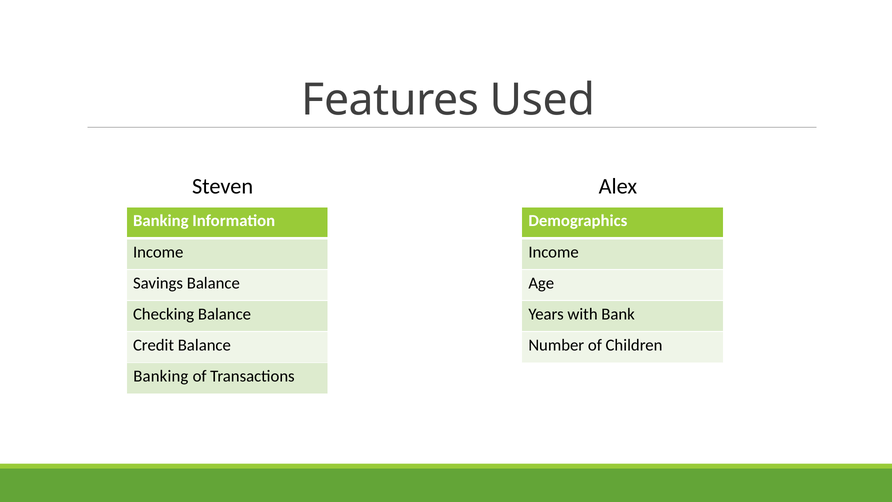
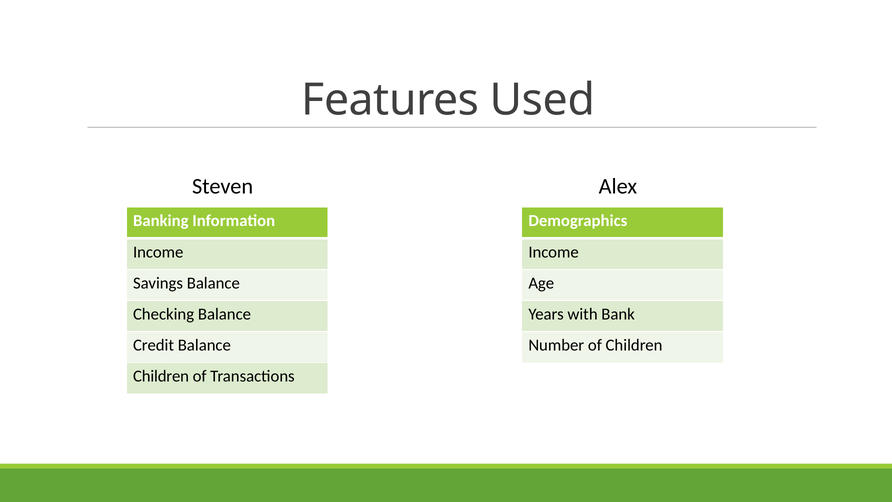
Banking: Banking -> Children (161, 376)
